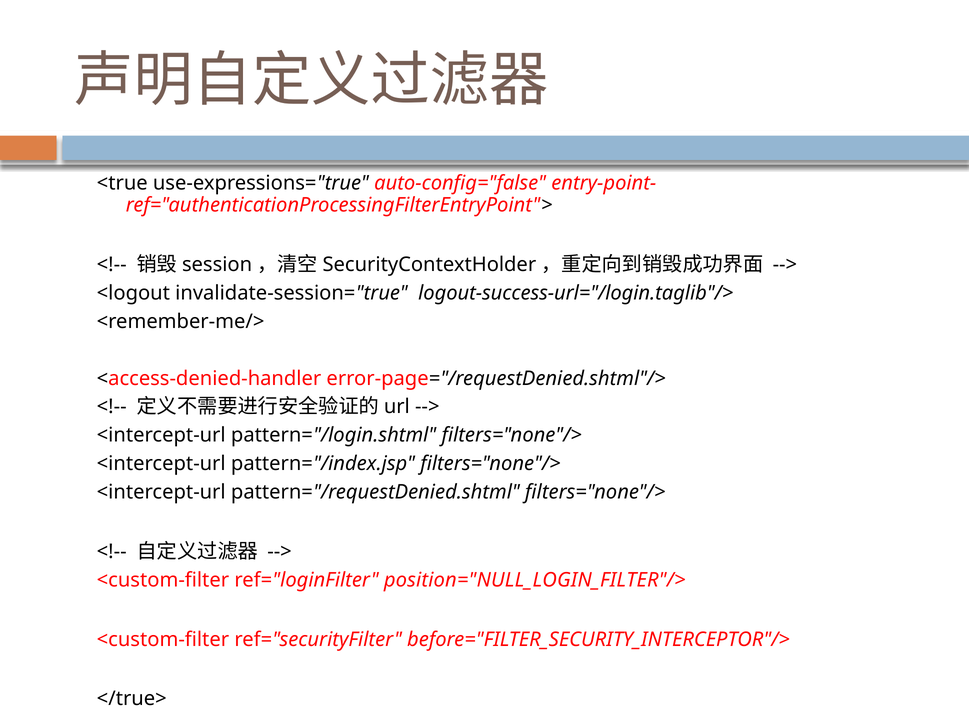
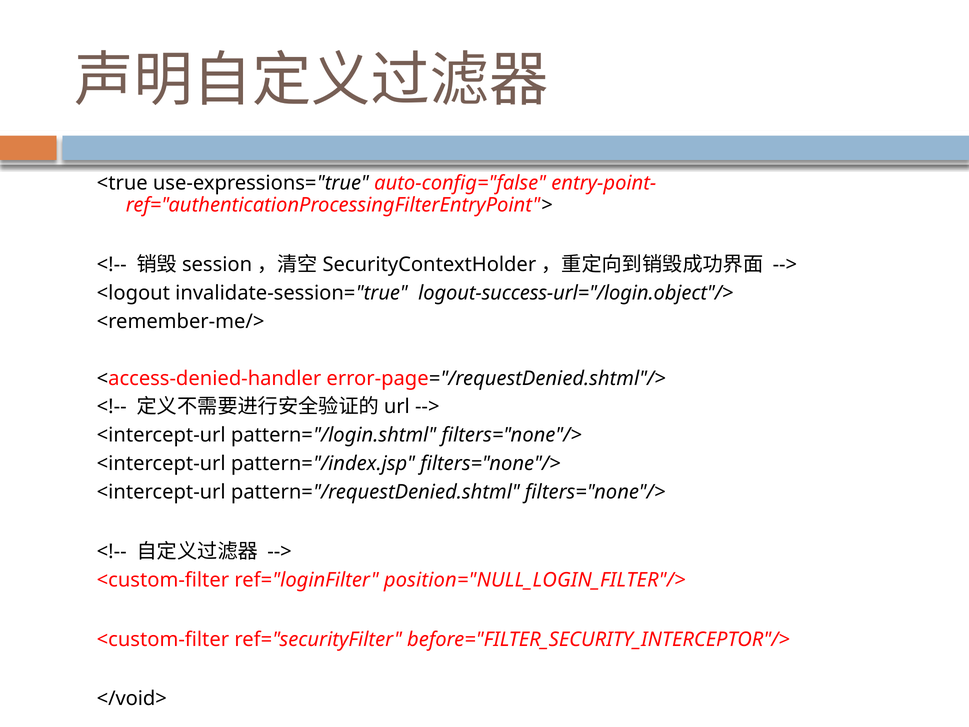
logout-success-url="/login.taglib"/>: logout-success-url="/login.taglib"/> -> logout-success-url="/login.object"/> (576, 293)
</true>: </true> -> </void> (132, 698)
